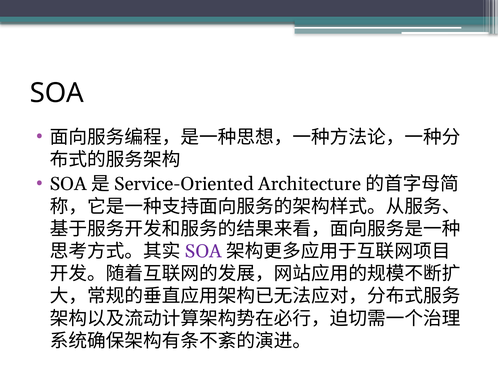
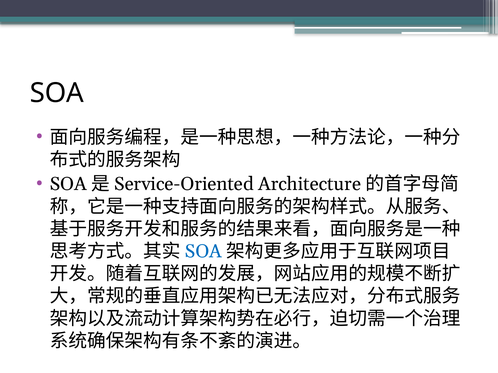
SOA colour: purple -> blue (203, 252)
